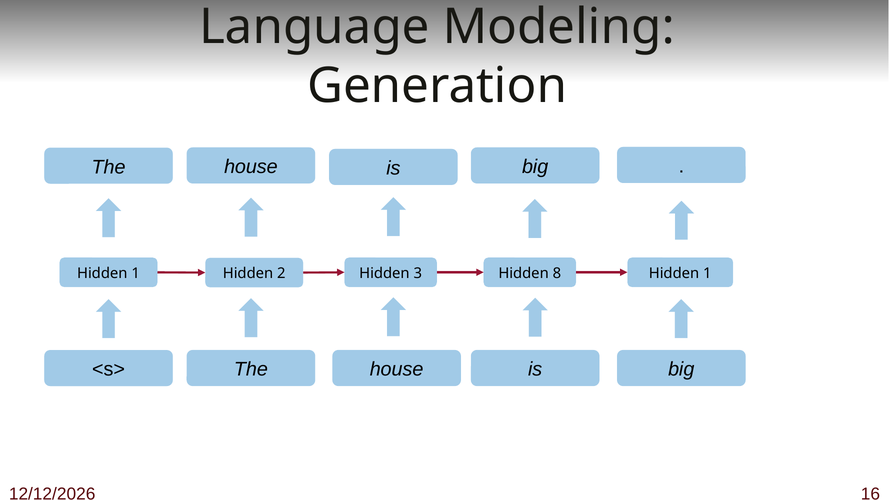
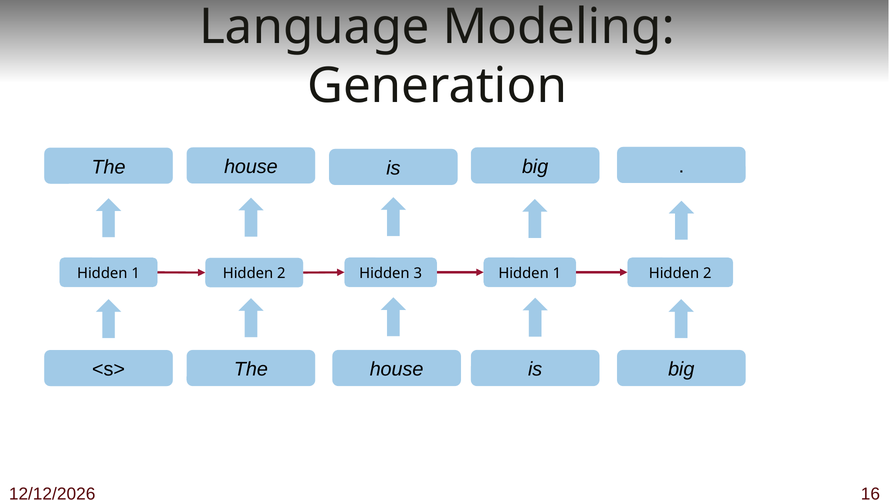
8: 8 -> 1 (557, 273)
3 Hidden 1: 1 -> 2 (707, 273)
